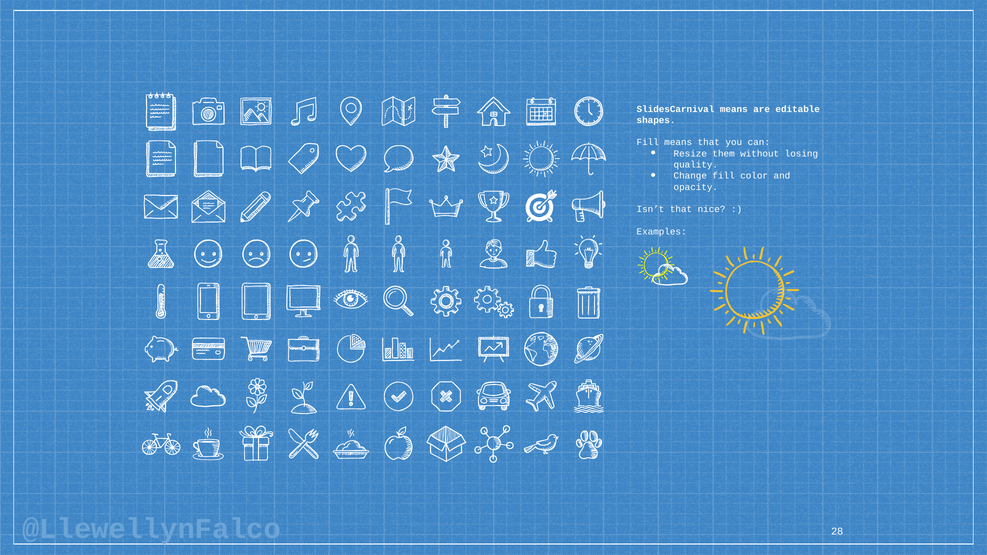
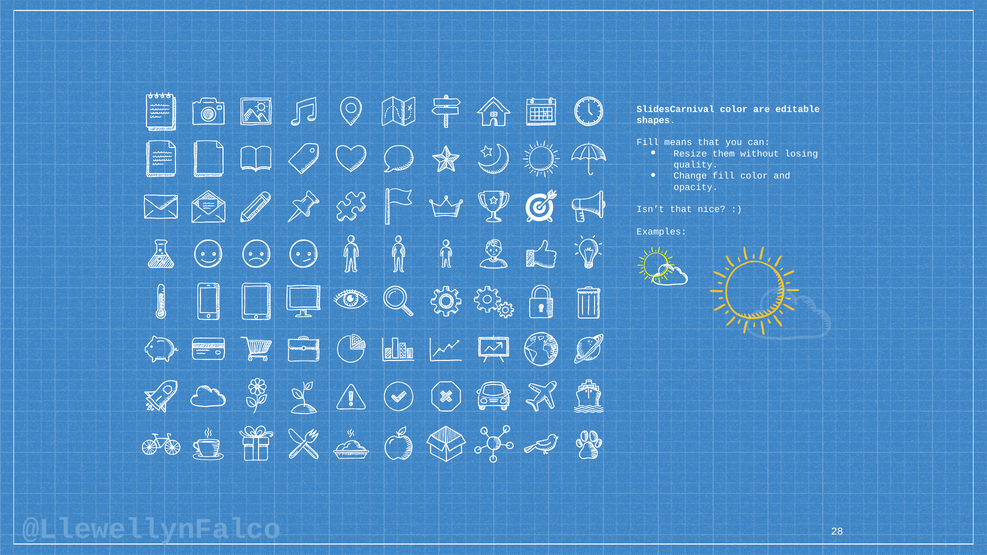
SlidesCarnival means: means -> color (734, 109)
